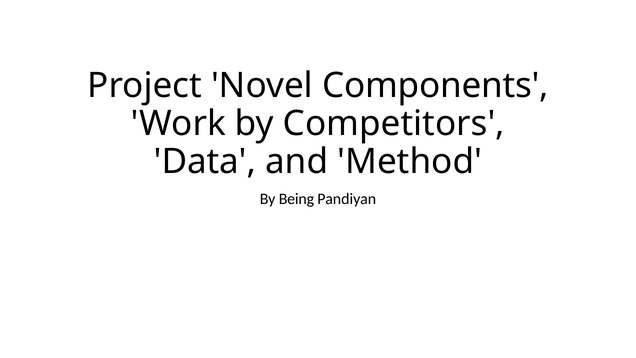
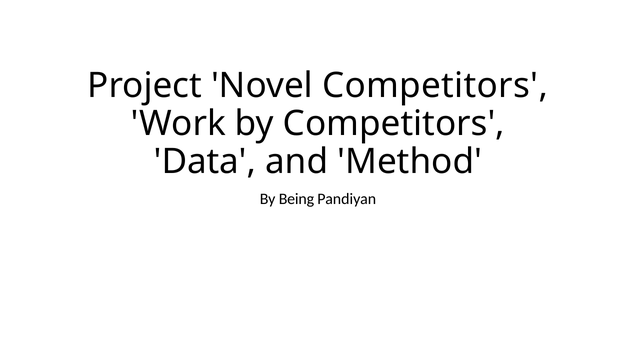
Novel Components: Components -> Competitors (435, 86)
